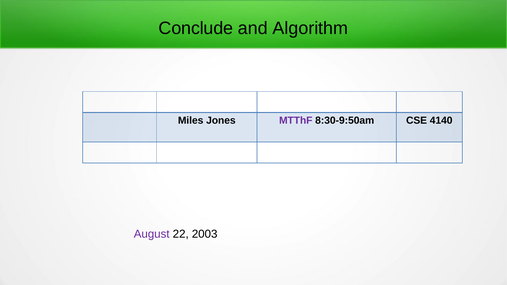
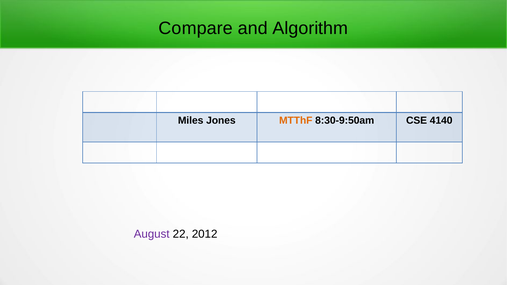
Conclude: Conclude -> Compare (196, 28)
MTThF colour: purple -> orange (296, 121)
2003: 2003 -> 2012 (205, 234)
